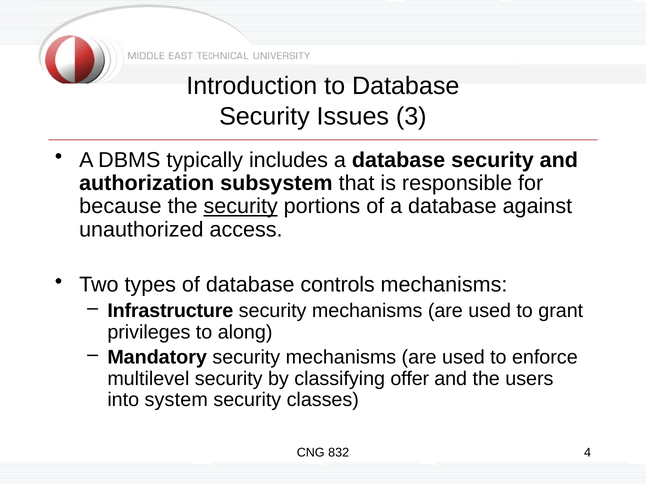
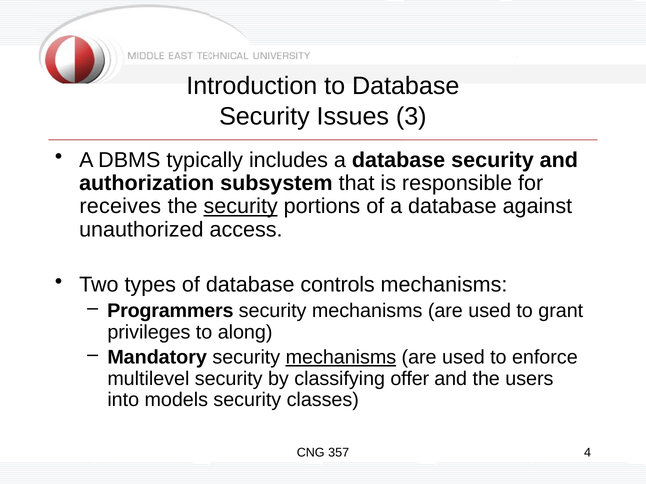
because: because -> receives (120, 207)
Infrastructure: Infrastructure -> Programmers (170, 311)
mechanisms underline: none -> present (341, 358)
system: system -> models (176, 400)
832: 832 -> 357 (339, 453)
